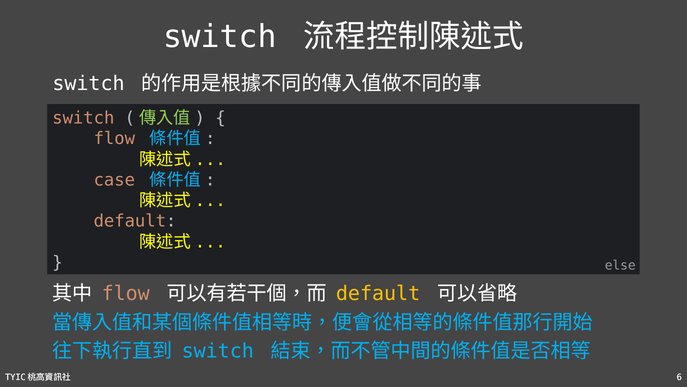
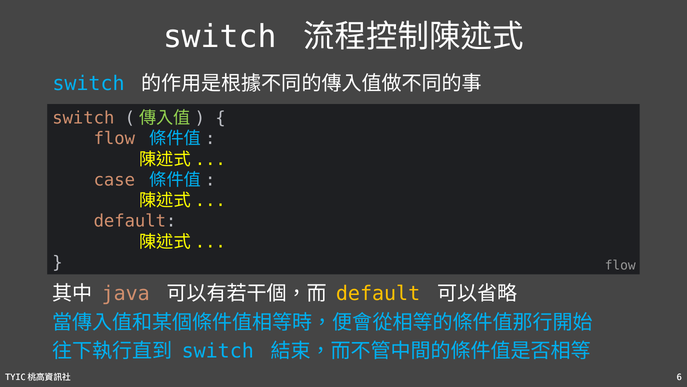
switch colour: white -> light blue (89, 83)
else: else -> flow (620, 265)
flow: flow -> java (126, 293)
